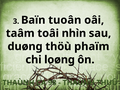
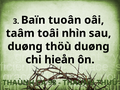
thöù phaïm: phaïm -> duøng (92, 46)
loøng: loøng -> hieån (60, 60)
